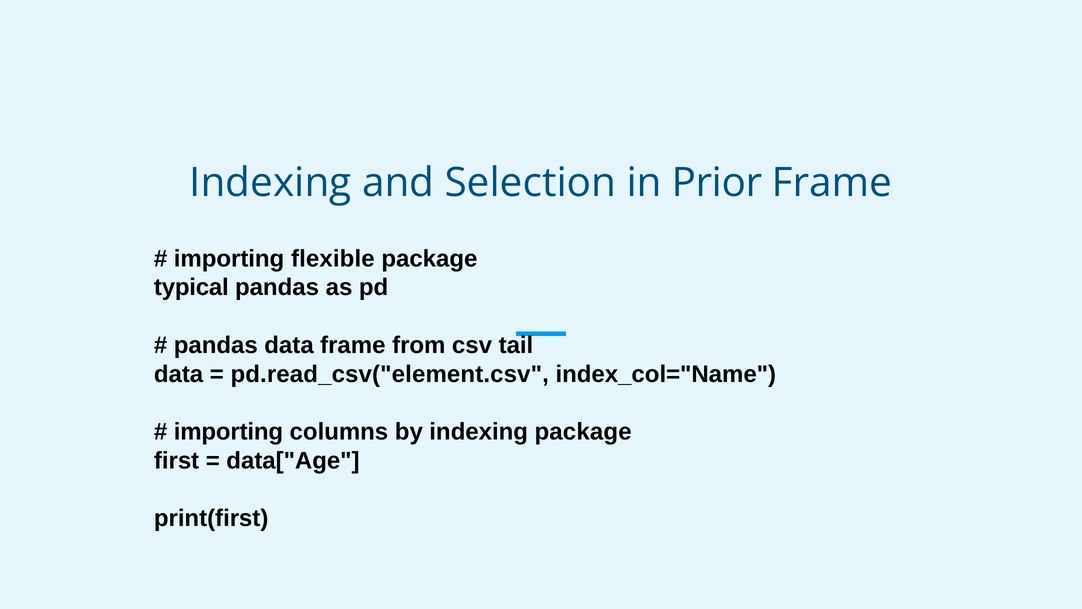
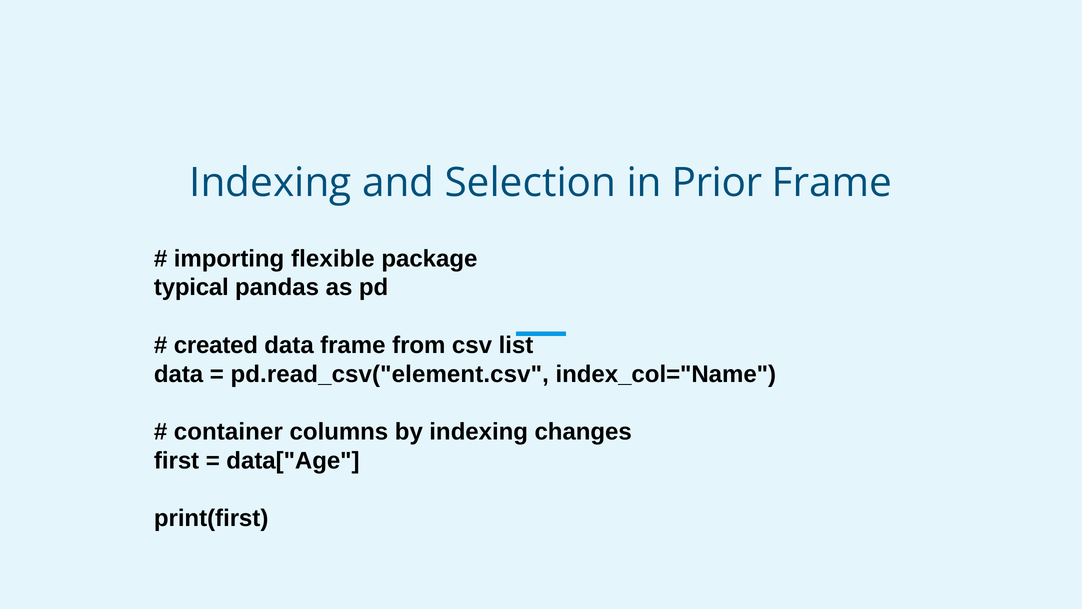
pandas: pandas -> created (216, 345)
tail: tail -> list (516, 345)
importing: importing -> container (228, 432)
indexing package: package -> changes (583, 432)
